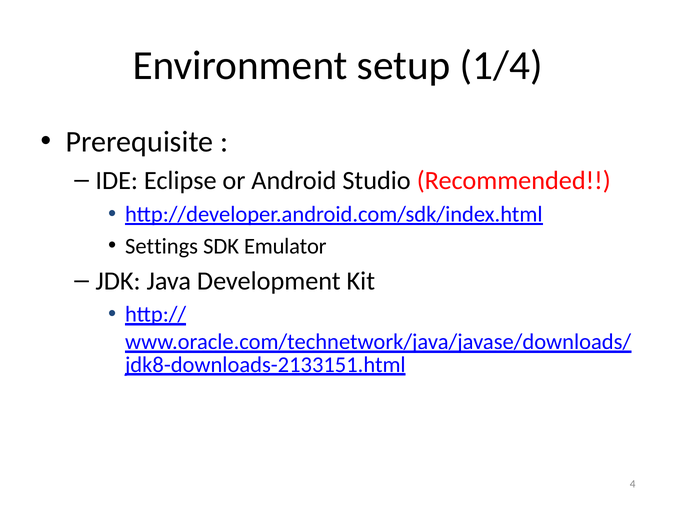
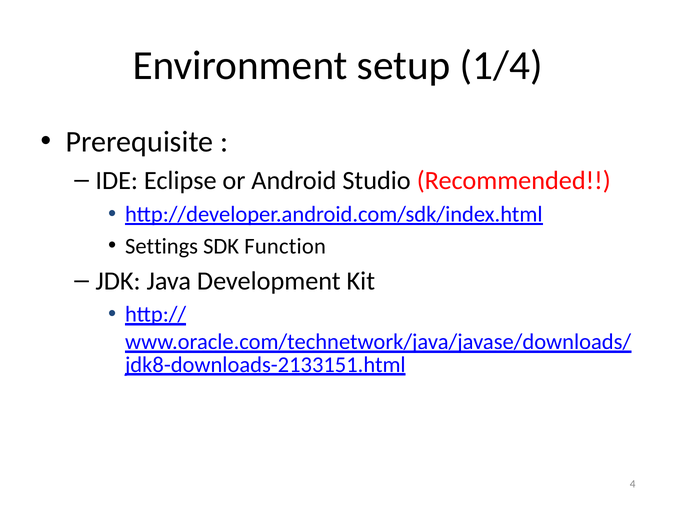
Emulator: Emulator -> Function (285, 246)
